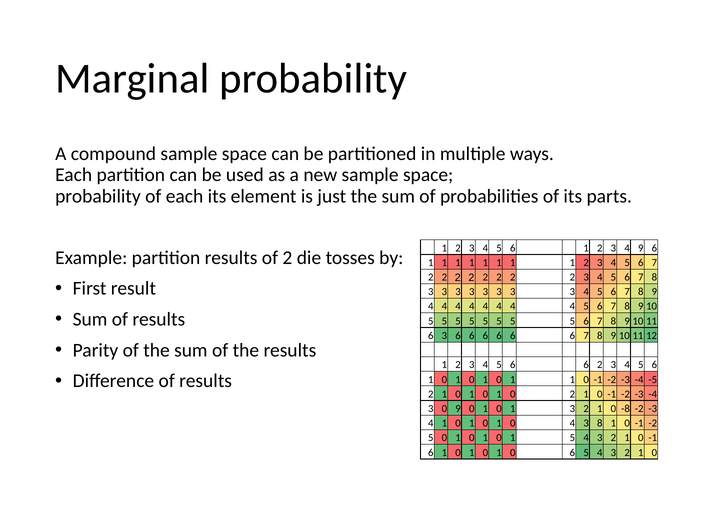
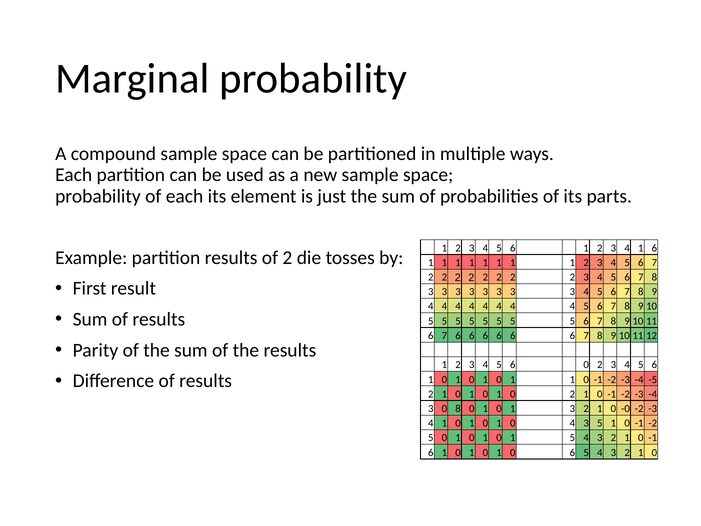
3 4 9: 9 -> 1 (641, 248)
3: 3 -> 7 (444, 335)
5 6 6: 6 -> 0 (586, 365)
0 9: 9 -> 8 (458, 408)
-8: -8 -> -0 (625, 408)
3 8: 8 -> 5 (600, 423)
